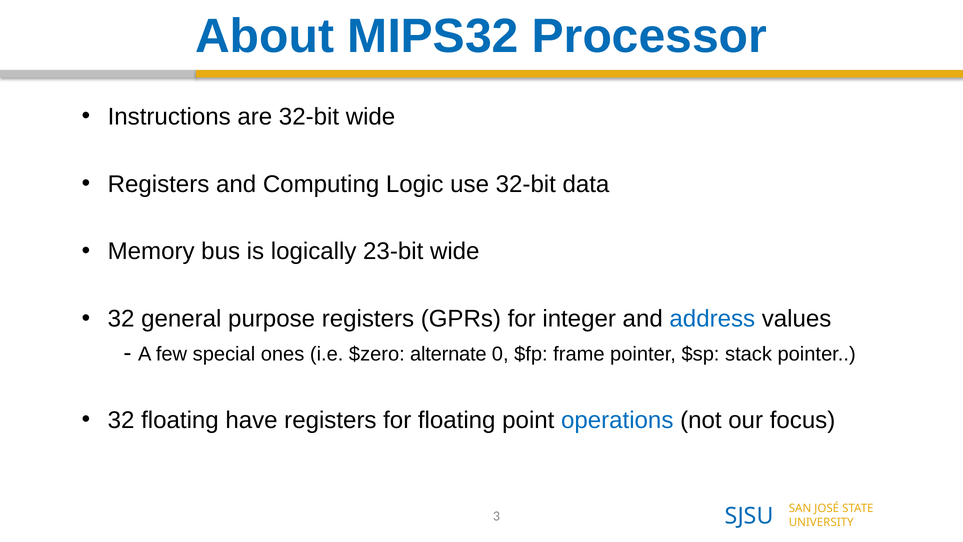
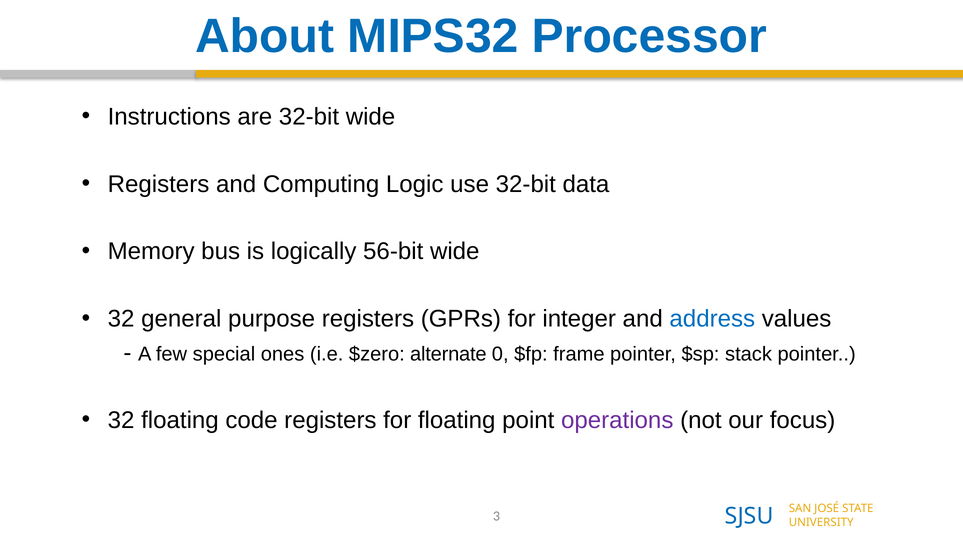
23-bit: 23-bit -> 56-bit (393, 251)
have: have -> code (251, 420)
operations colour: blue -> purple (617, 420)
